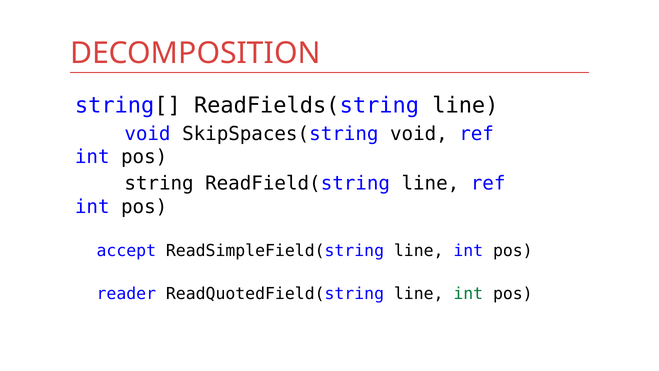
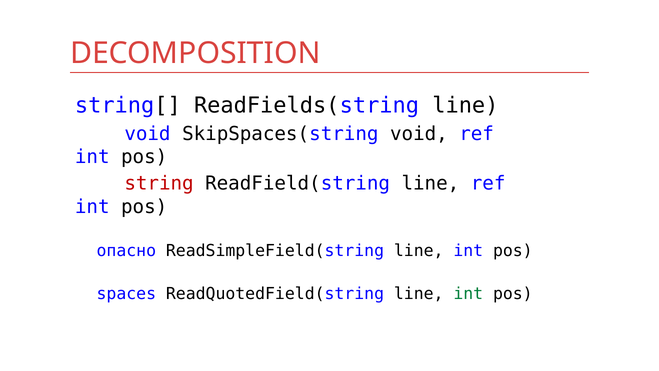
string colour: black -> red (159, 183)
accept: accept -> опасно (126, 251)
reader: reader -> spaces (126, 294)
